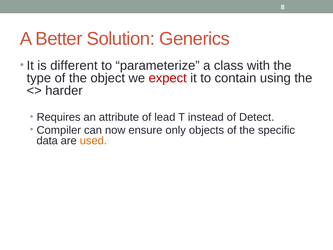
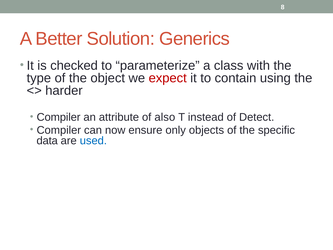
different: different -> checked (74, 66)
Requires: Requires -> Compiler (59, 117)
lead: lead -> also (165, 117)
used colour: orange -> blue (93, 141)
